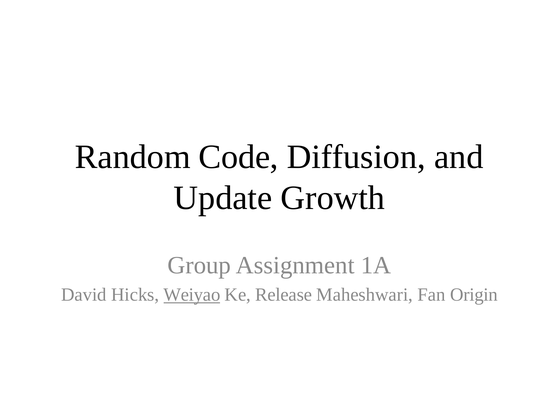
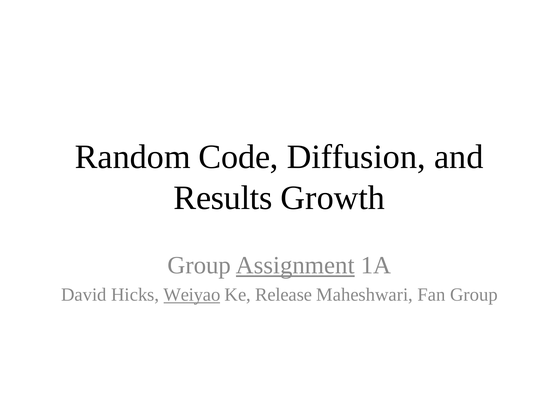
Update: Update -> Results (223, 198)
Assignment underline: none -> present (295, 266)
Fan Origin: Origin -> Group (474, 295)
